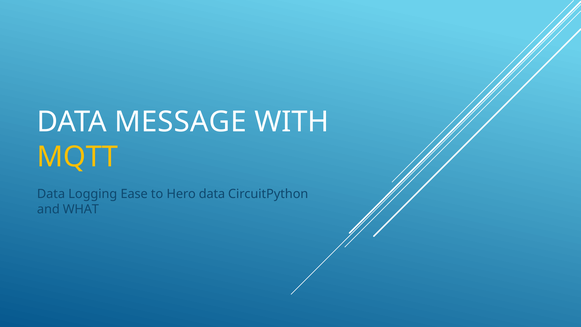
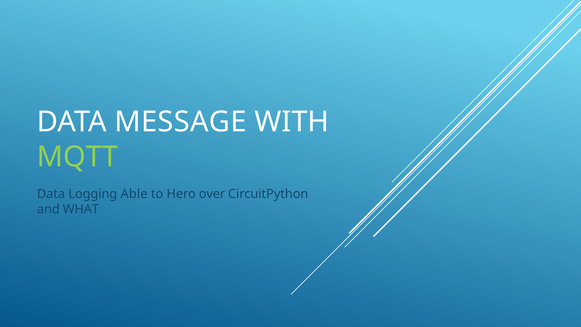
MQTT colour: yellow -> light green (78, 157)
Ease: Ease -> Able (134, 194)
Hero data: data -> over (212, 194)
